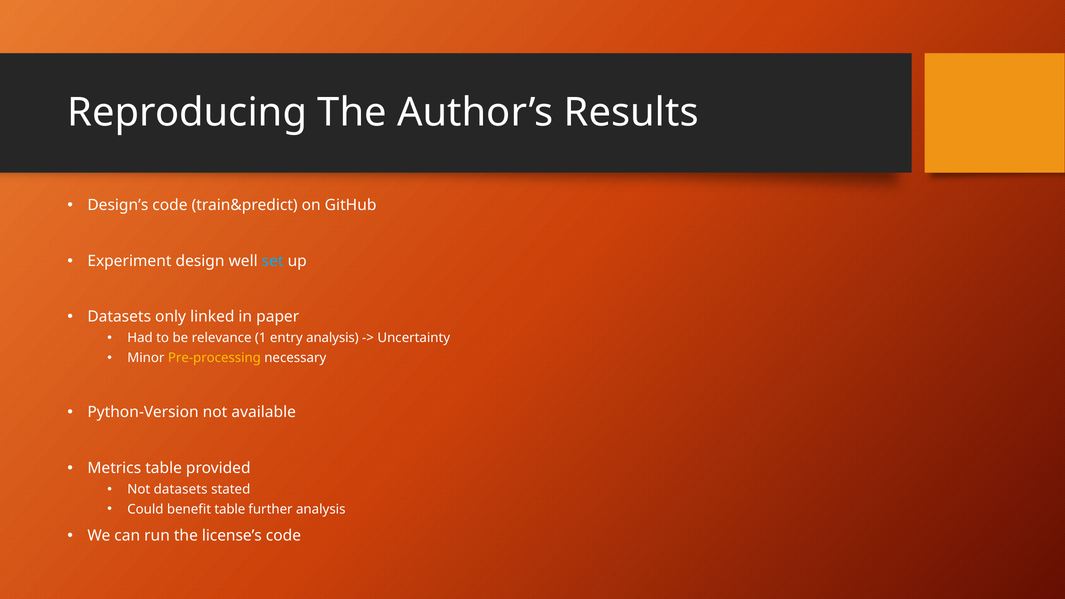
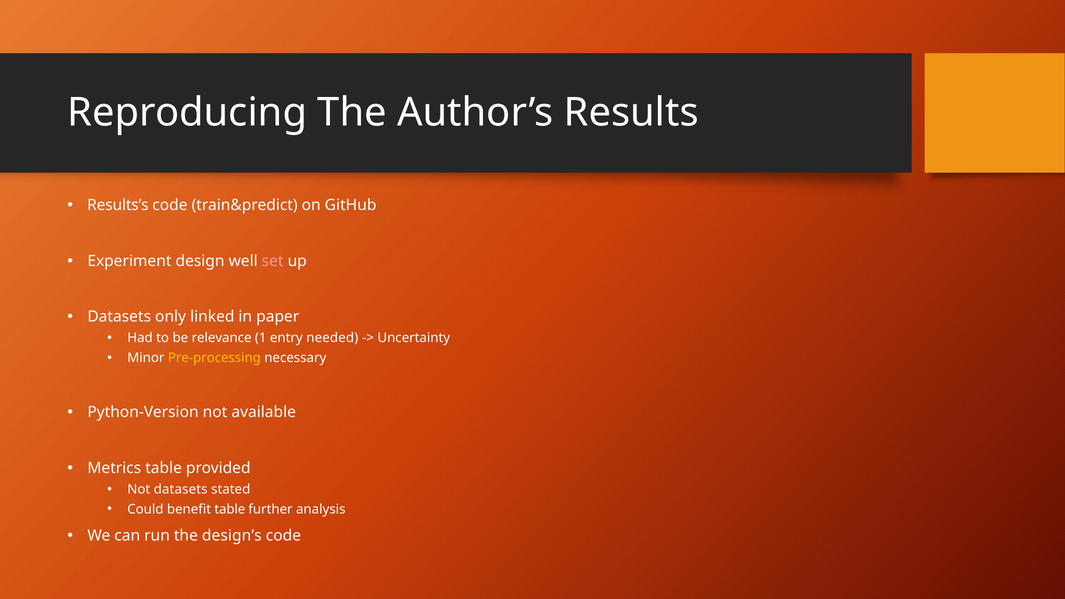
Design’s: Design’s -> Results’s (118, 205)
set colour: light blue -> pink (273, 261)
entry analysis: analysis -> needed (332, 338)
license’s: license’s -> design’s (232, 536)
